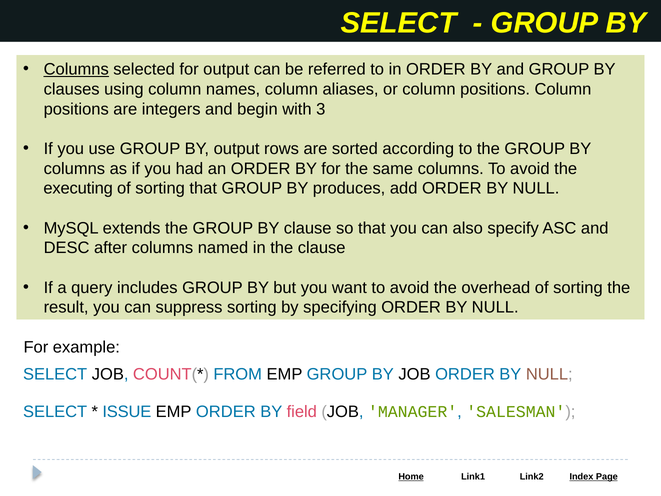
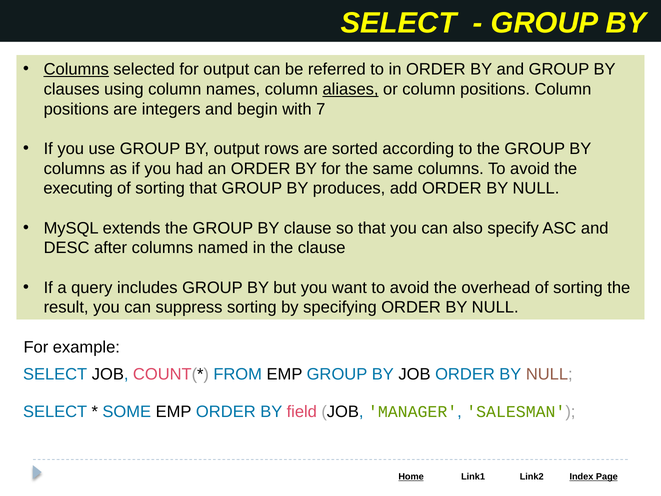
aliases underline: none -> present (351, 89)
3: 3 -> 7 (321, 109)
ISSUE: ISSUE -> SOME (127, 412)
